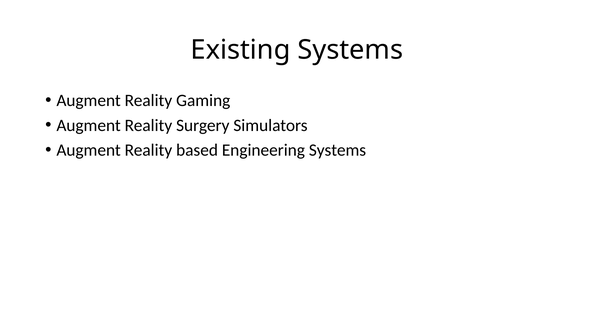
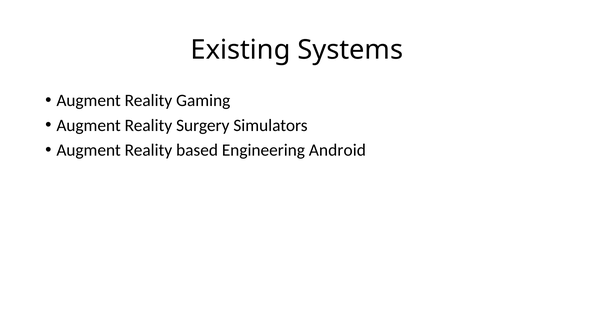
Engineering Systems: Systems -> Android (337, 150)
